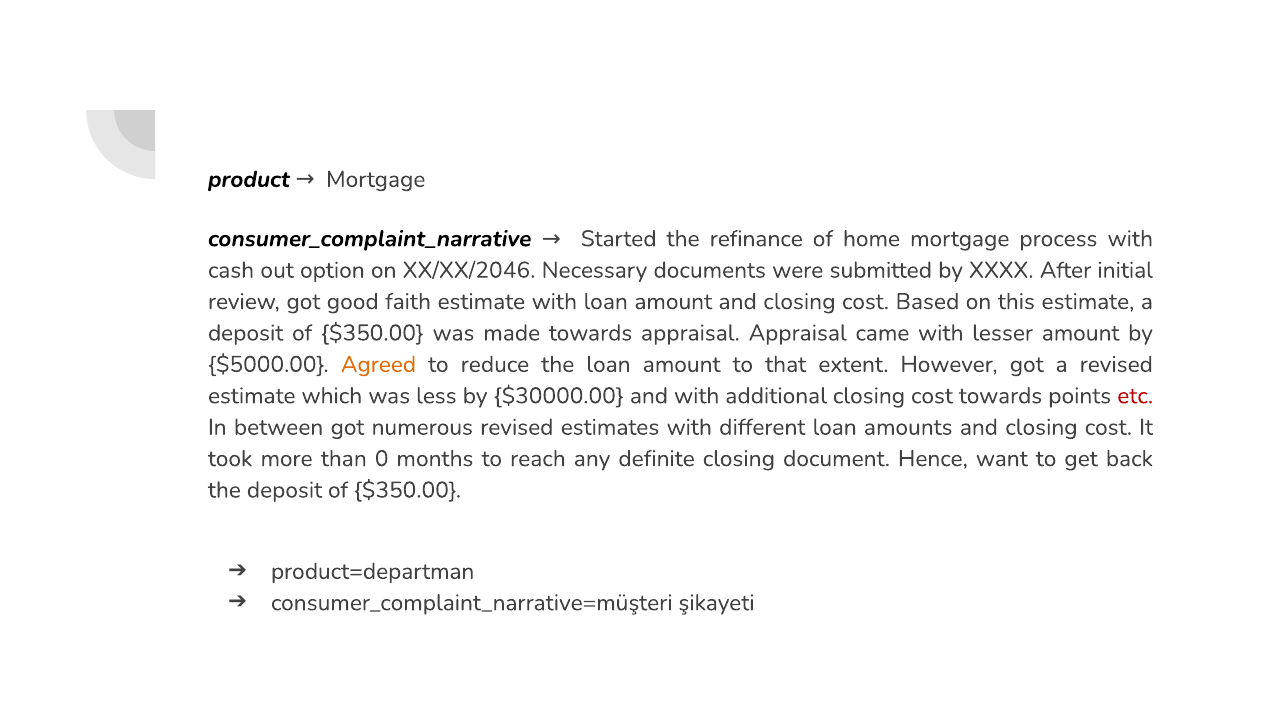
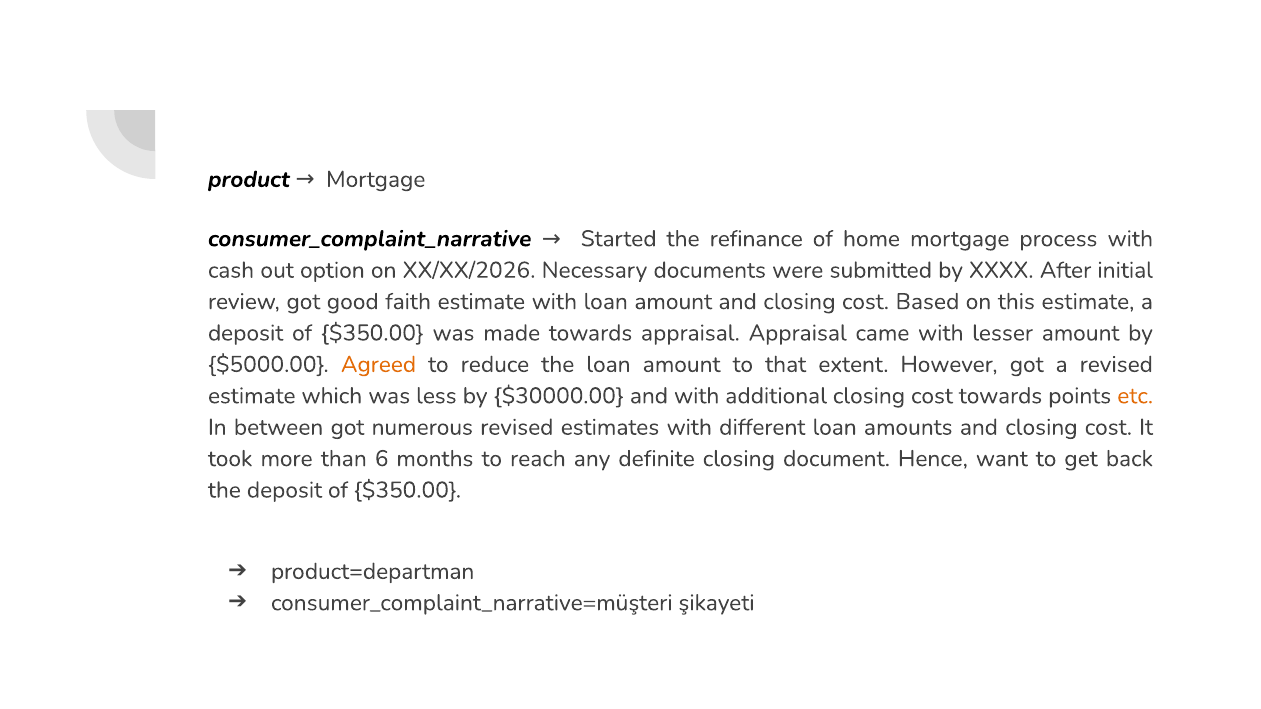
XX/XX/2046: XX/XX/2046 -> XX/XX/2026 (469, 270)
etc colour: red -> orange (1135, 396)
0: 0 -> 6 (382, 459)
